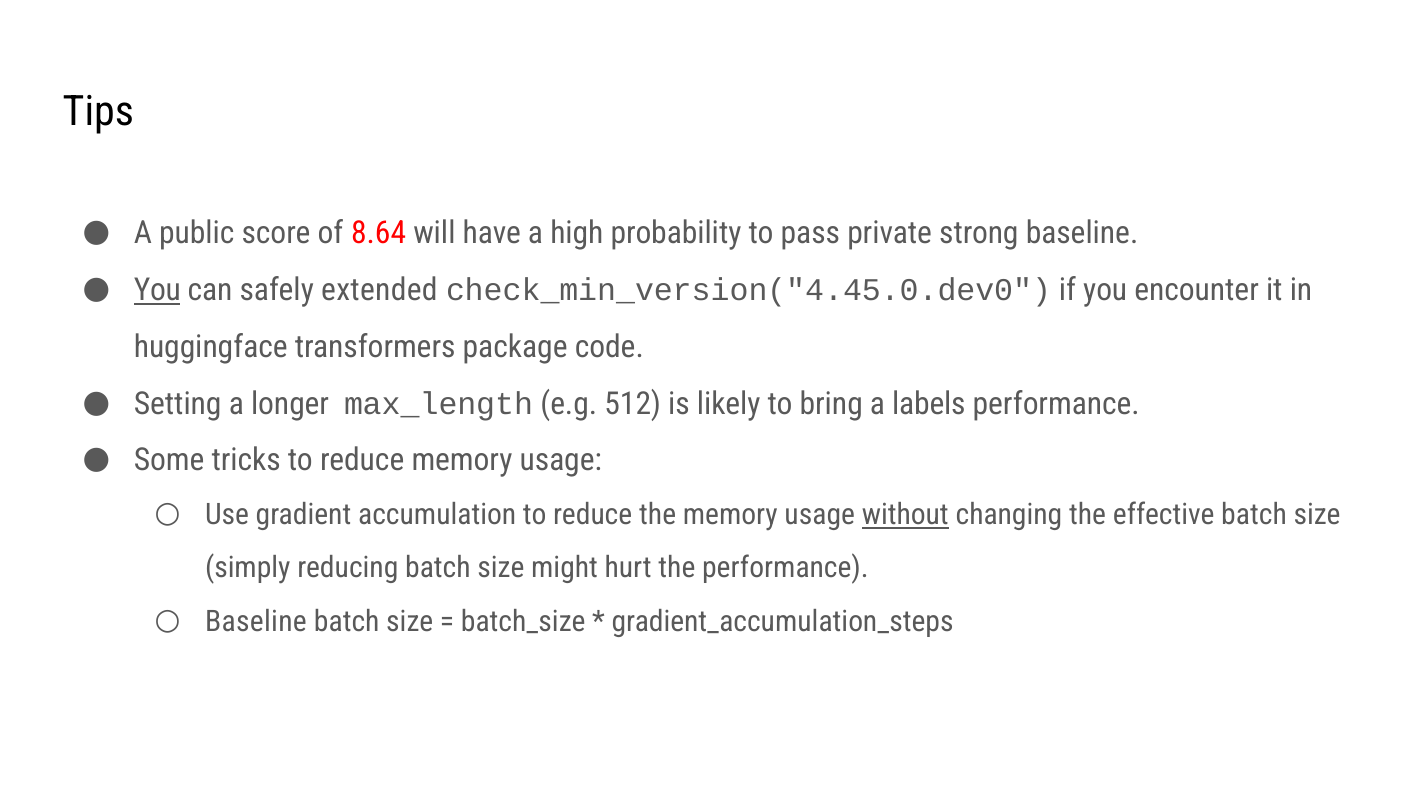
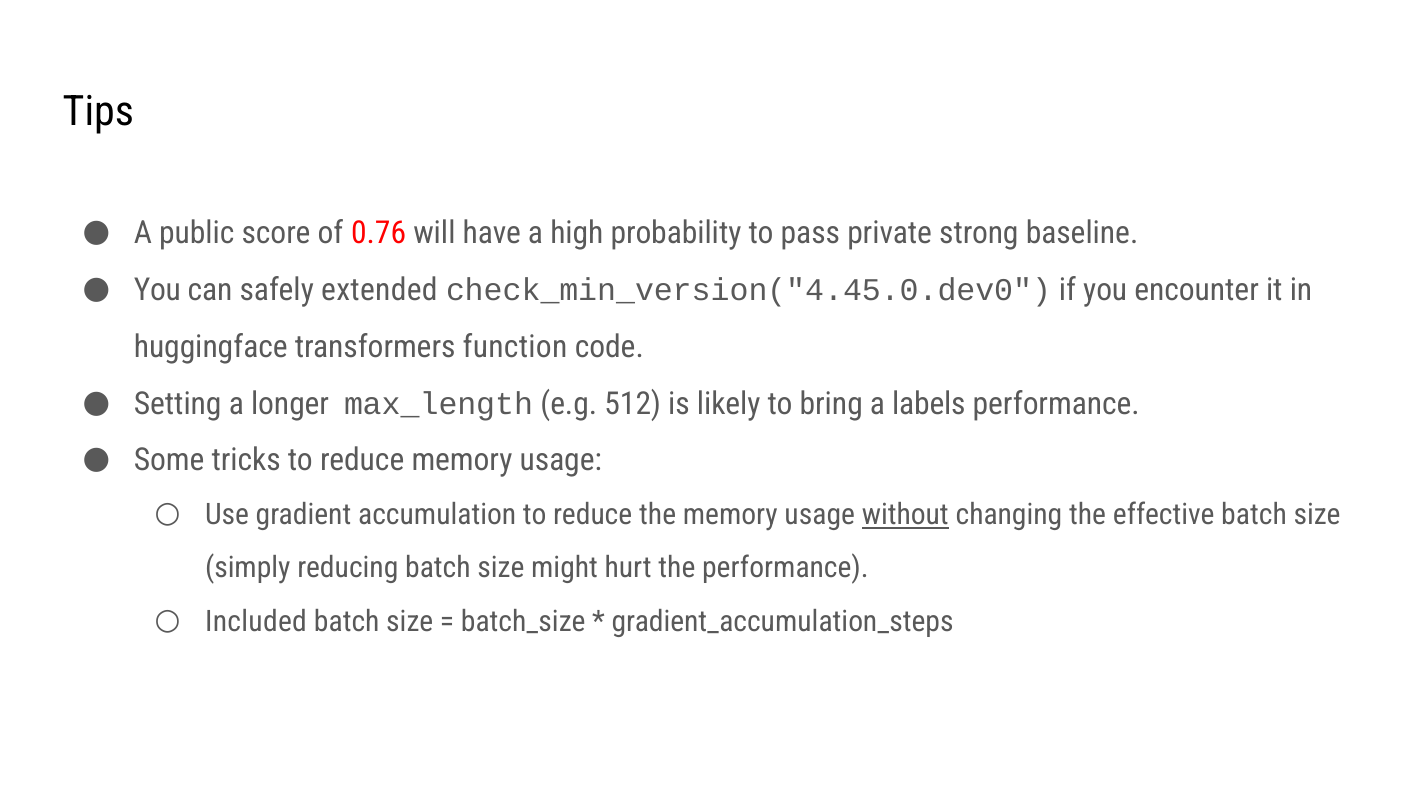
8.64: 8.64 -> 0.76 (379, 234)
You underline: present -> none (157, 290)
package: package -> function (515, 347)
Baseline: Baseline -> Included (256, 622)
